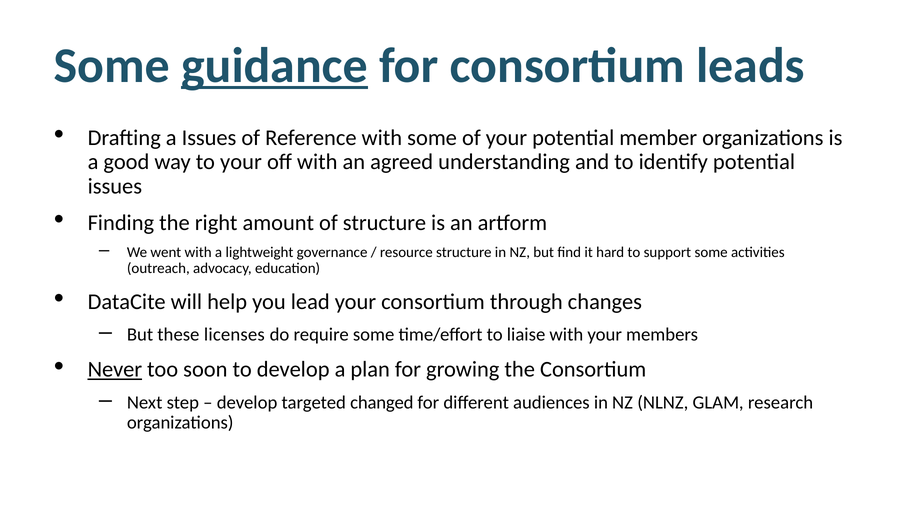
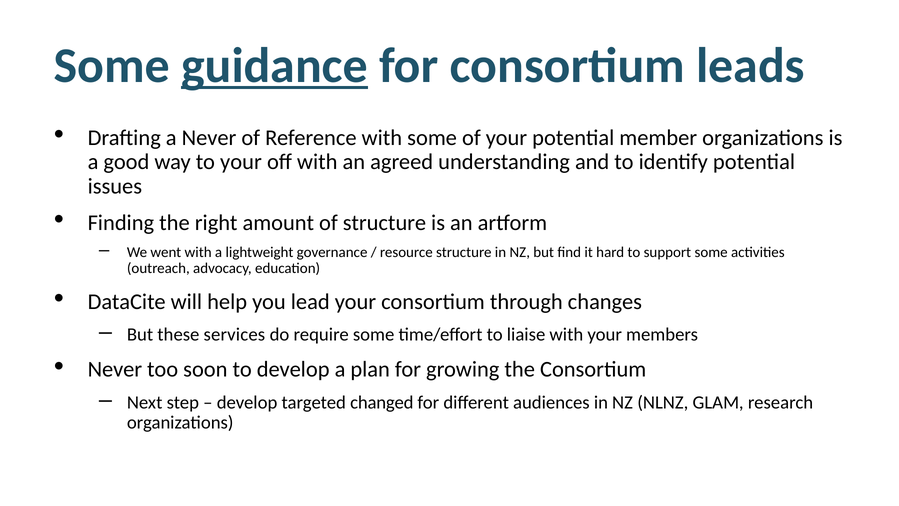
a Issues: Issues -> Never (209, 138)
licenses: licenses -> services (234, 334)
Never underline: present -> none (115, 369)
